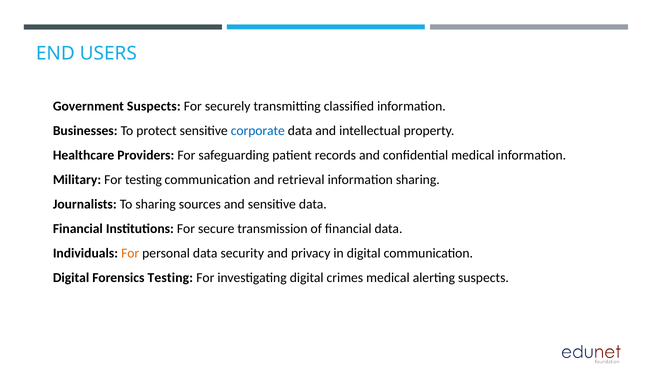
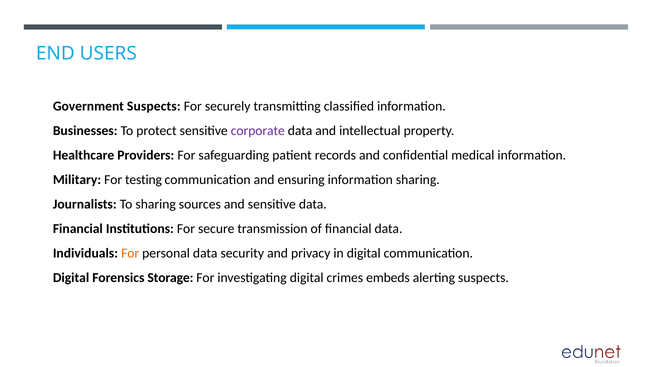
corporate colour: blue -> purple (258, 131)
retrieval: retrieval -> ensuring (301, 180)
Forensics Testing: Testing -> Storage (170, 278)
crimes medical: medical -> embeds (388, 278)
